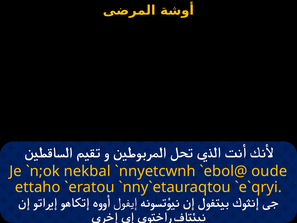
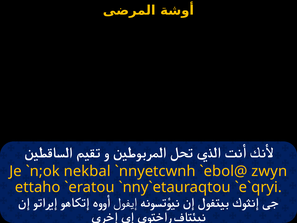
oude: oude -> zwyn (269, 171)
